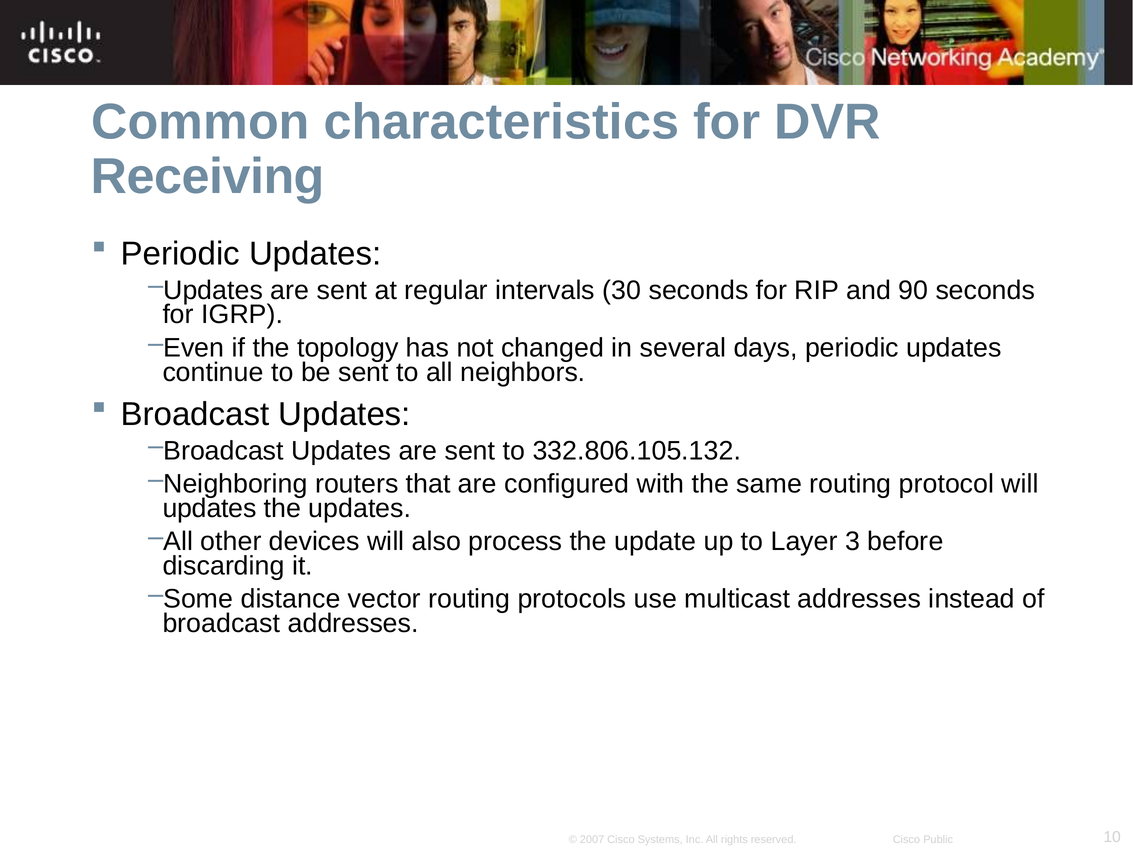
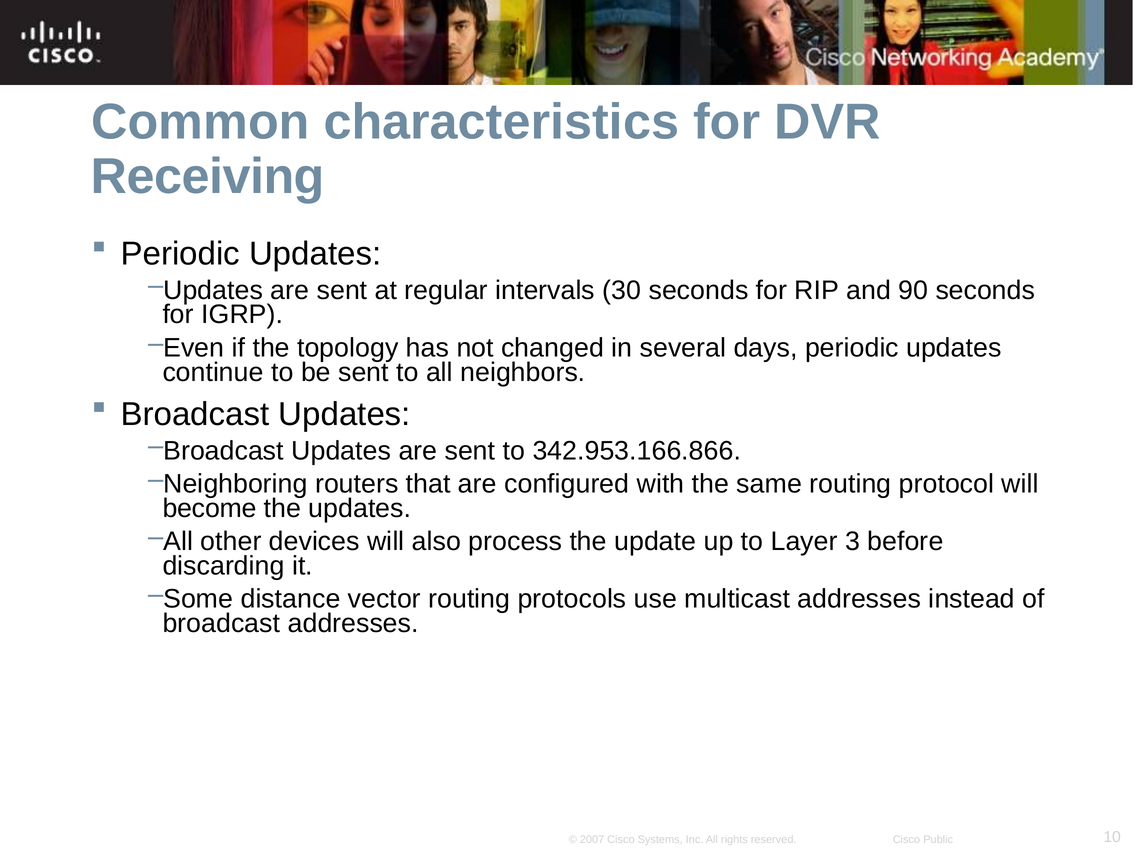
332.806.105.132: 332.806.105.132 -> 342.953.166.866 (637, 451)
updates: updates -> become (210, 508)
